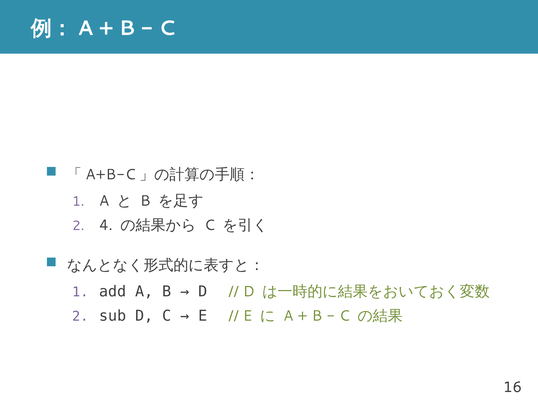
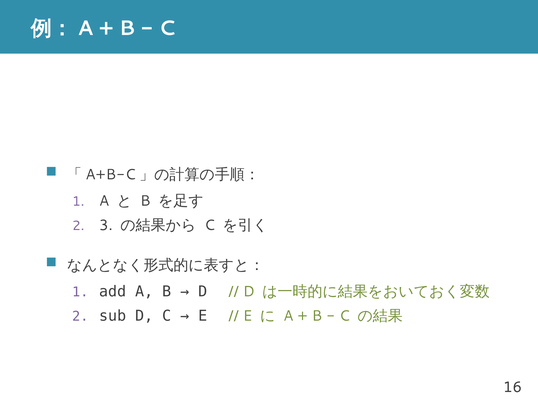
4: 4 -> 3 (106, 225)
